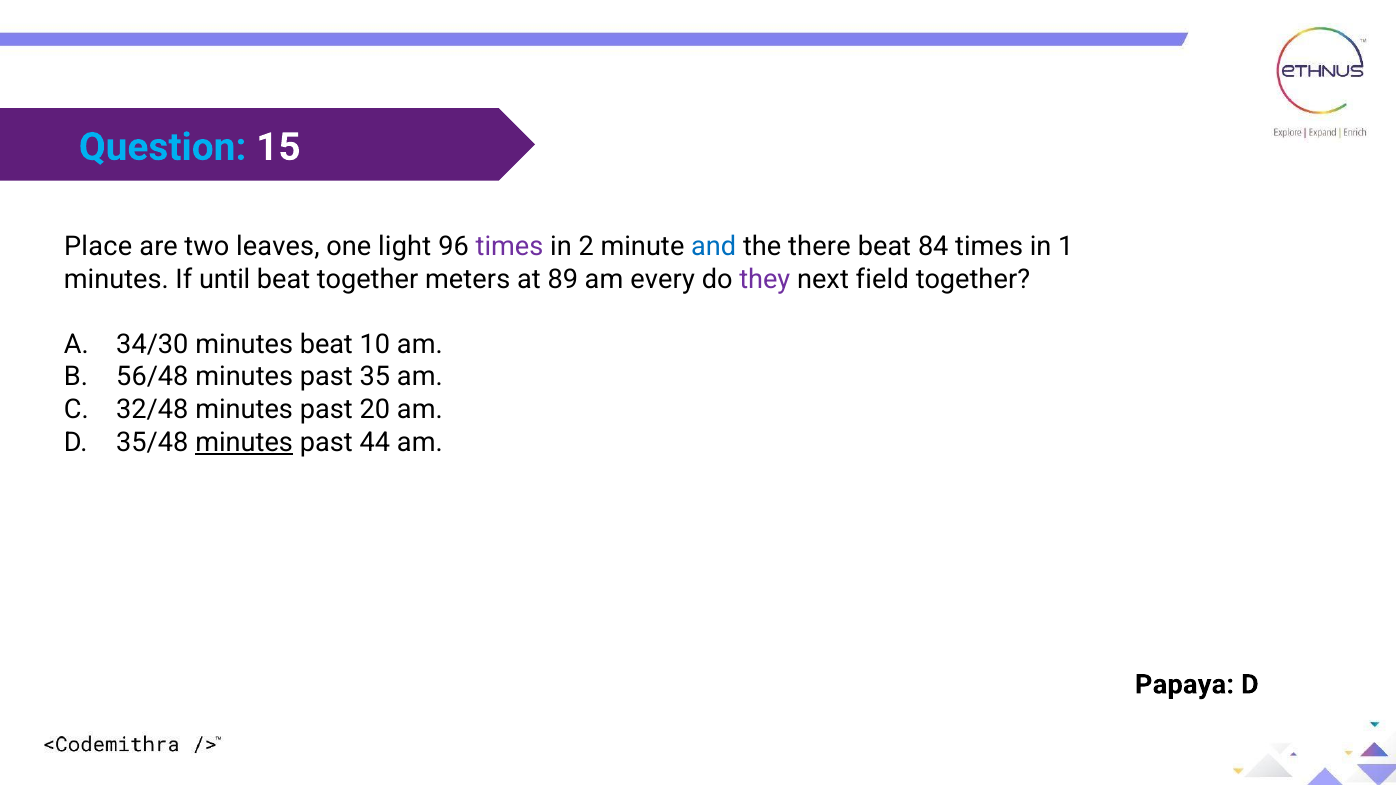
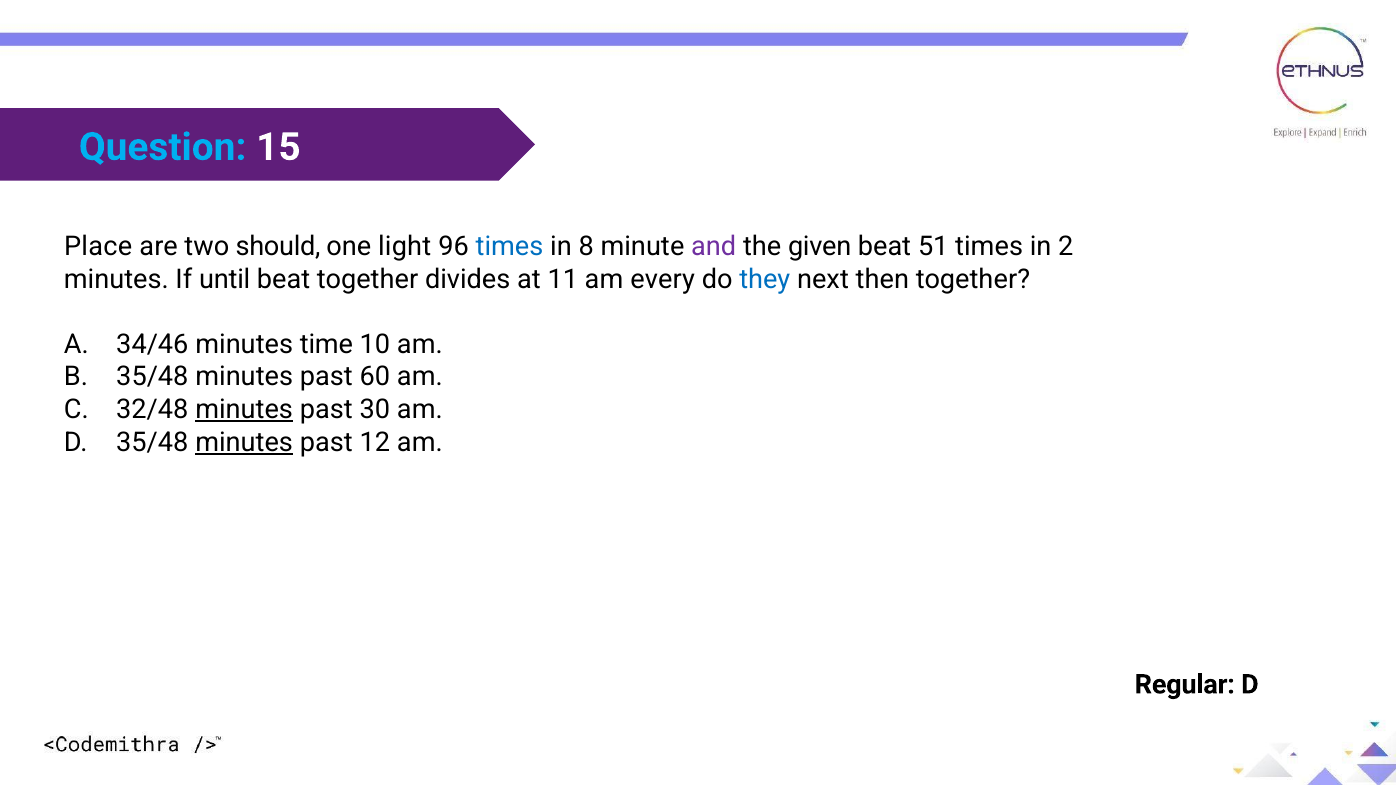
leaves: leaves -> should (278, 247)
times colour: purple -> blue (510, 247)
2: 2 -> 8 (586, 247)
and colour: blue -> purple (714, 247)
there: there -> given (820, 247)
84: 84 -> 51 (933, 247)
1: 1 -> 2 (1066, 247)
meters: meters -> divides (468, 279)
89: 89 -> 11 (563, 279)
they colour: purple -> blue (765, 279)
field: field -> then (882, 279)
34/30: 34/30 -> 34/46 (152, 344)
minutes beat: beat -> time (326, 344)
56/48: 56/48 -> 35/48 (152, 377)
35: 35 -> 60 (375, 377)
minutes underline: none -> present (244, 410)
20: 20 -> 30 (375, 410)
44: 44 -> 12 (375, 442)
Papaya: Papaya -> Regular (1185, 685)
